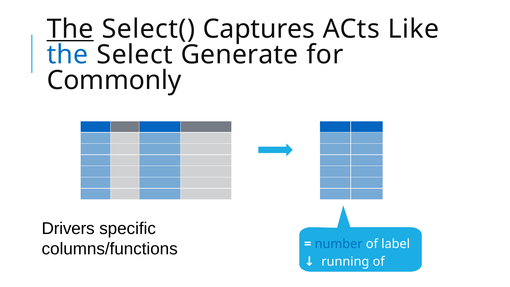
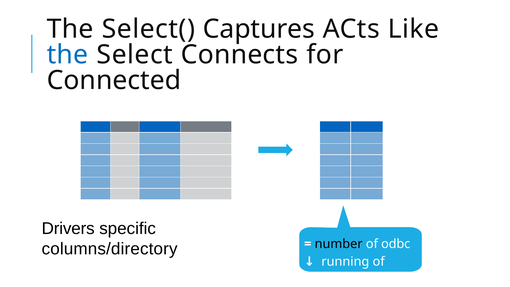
The underline: present -> none (70, 29)
Generate: Generate -> Connects (239, 55)
Commonly: Commonly -> Connected (114, 80)
columns/functions: columns/functions -> columns/directory (110, 249)
number colour: blue -> black (339, 244)
label: label -> odbc (396, 244)
